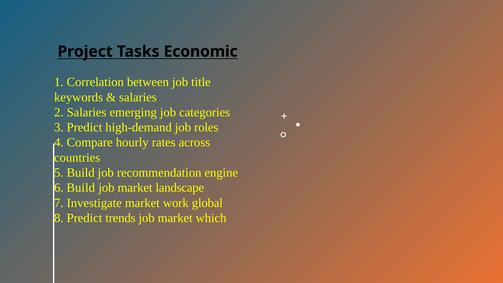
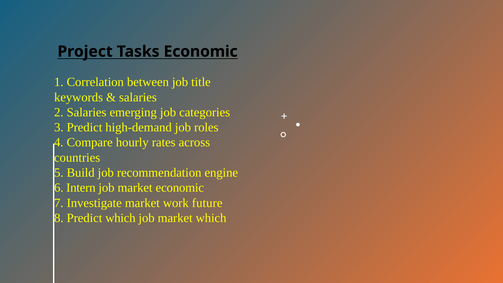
6 Build: Build -> Intern (81, 188)
market landscape: landscape -> economic (180, 188)
global: global -> future (207, 203)
Predict trends: trends -> which (120, 218)
